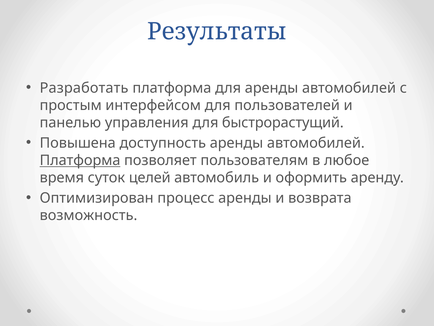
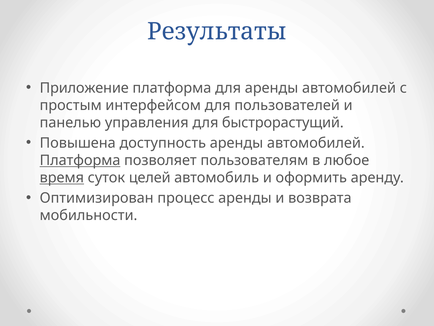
Разработать: Разработать -> Приложение (84, 88)
время underline: none -> present (62, 178)
возможность: возможность -> мобильности (89, 215)
